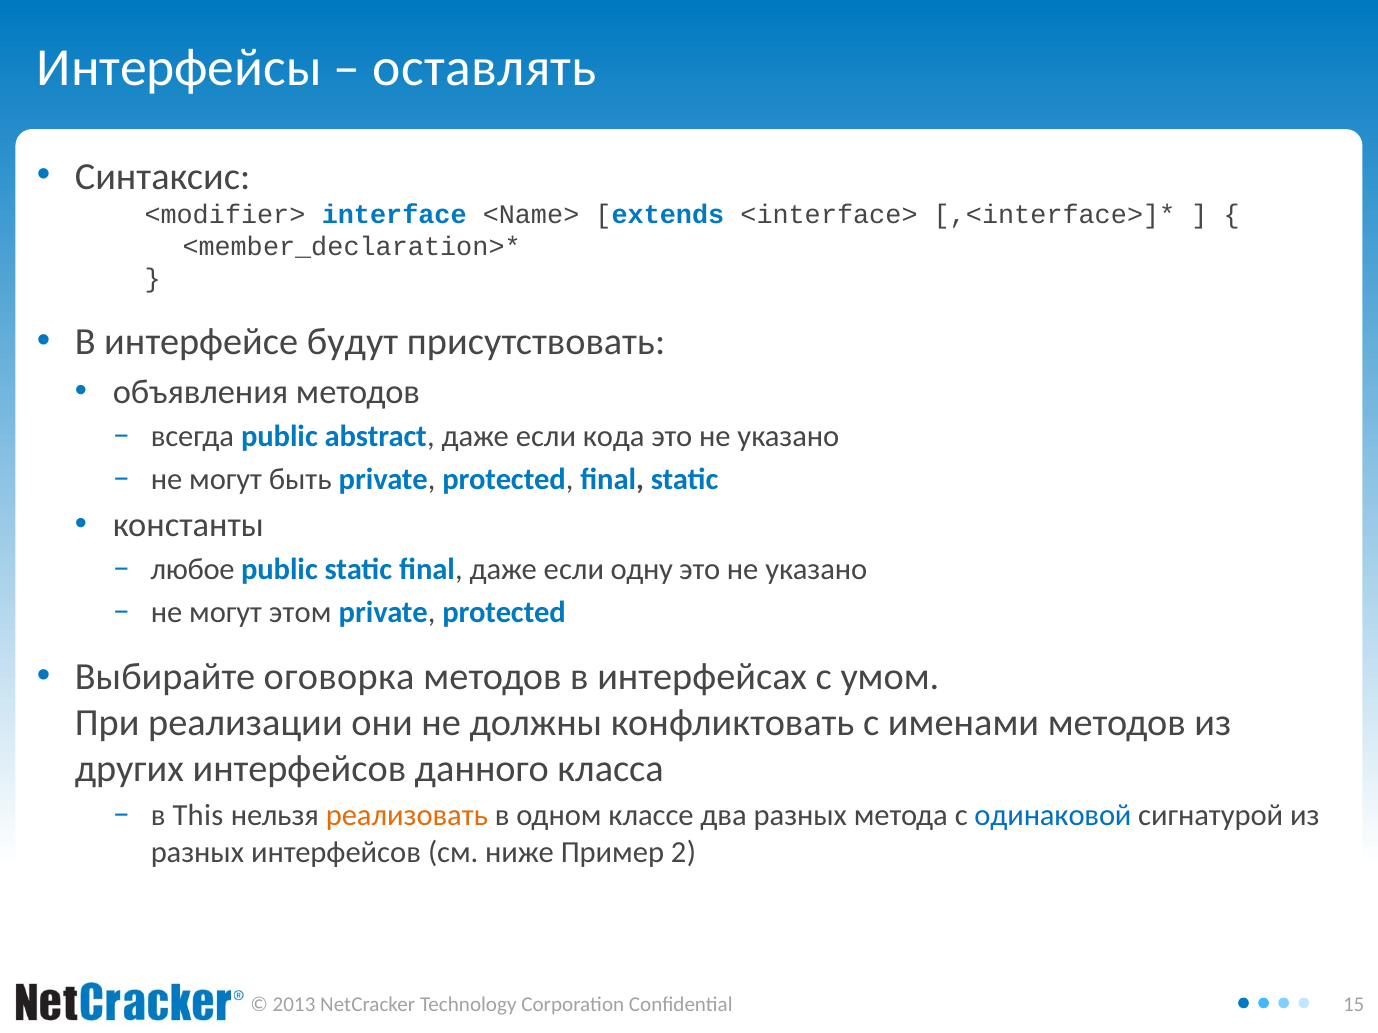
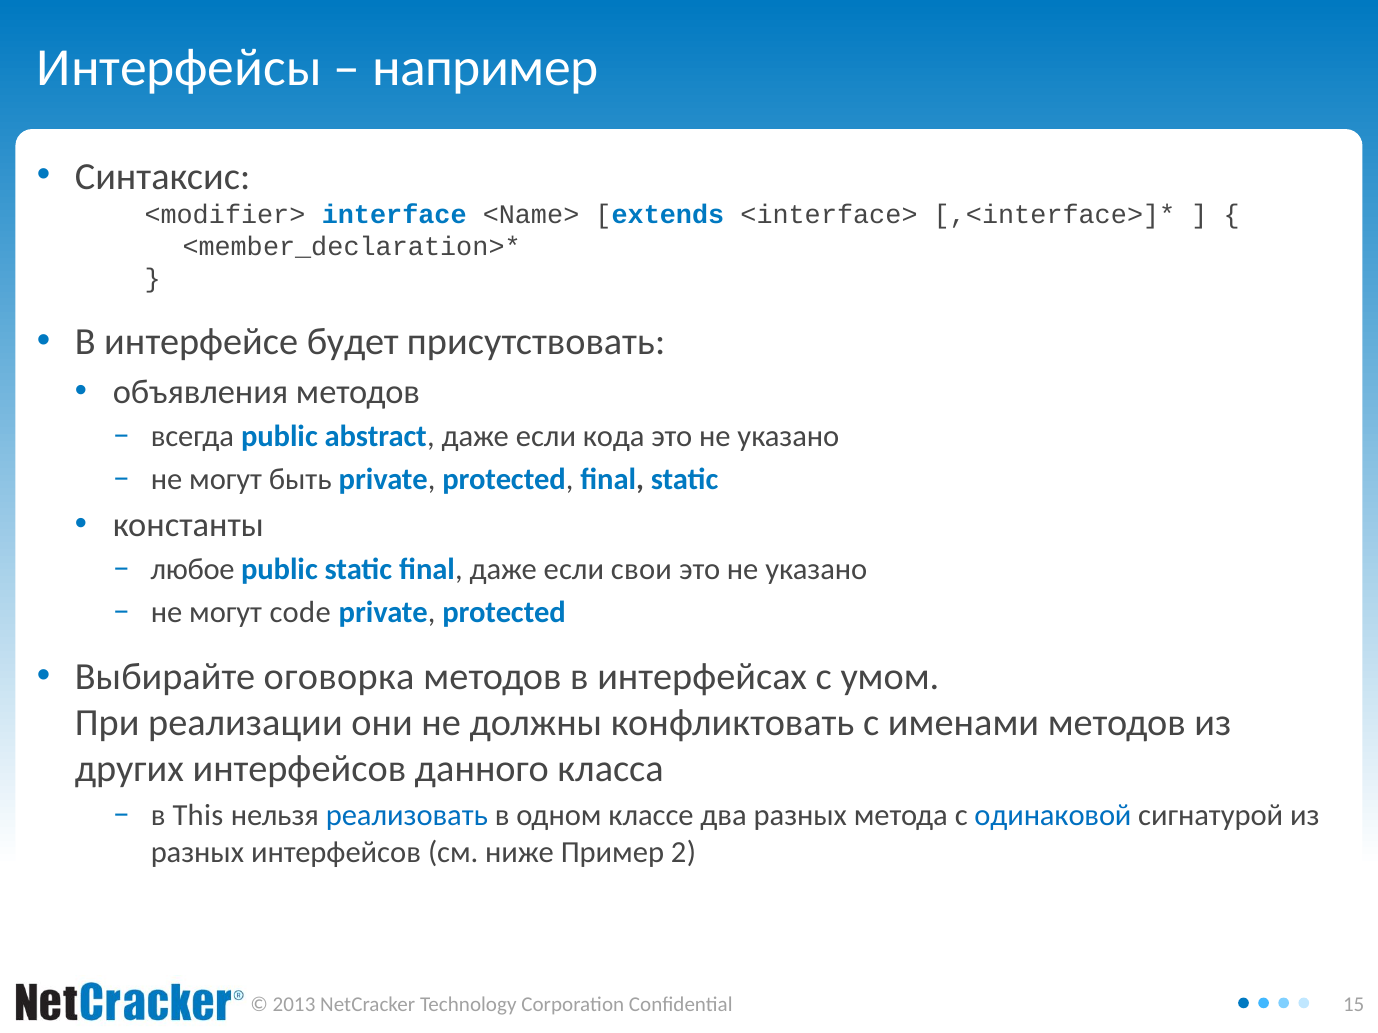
оставлять: оставлять -> например (485, 68)
будут: будут -> будет (353, 342)
одну: одну -> свои (641, 570)
этом: этом -> code (300, 612)
реализовать colour: orange -> blue (407, 816)
